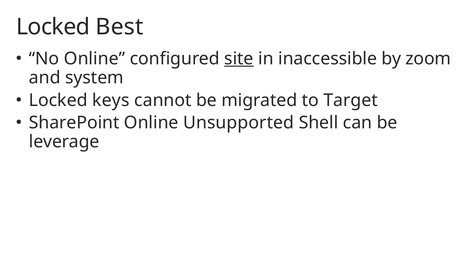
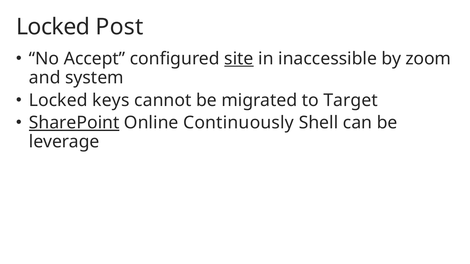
Best: Best -> Post (120, 27)
No Online: Online -> Accept (95, 59)
SharePoint underline: none -> present (74, 123)
Unsupported: Unsupported -> Continuously (239, 123)
